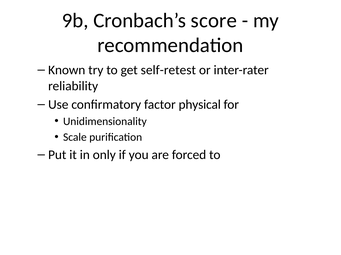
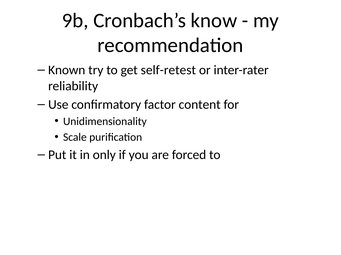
score: score -> know (214, 21)
physical: physical -> content (200, 105)
